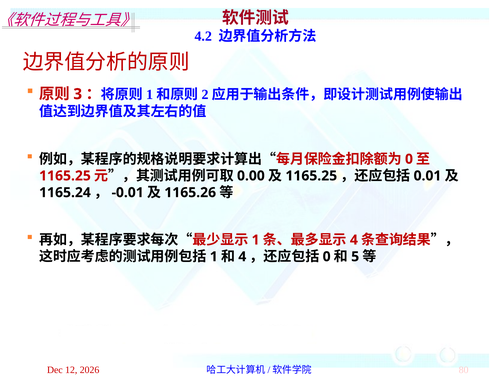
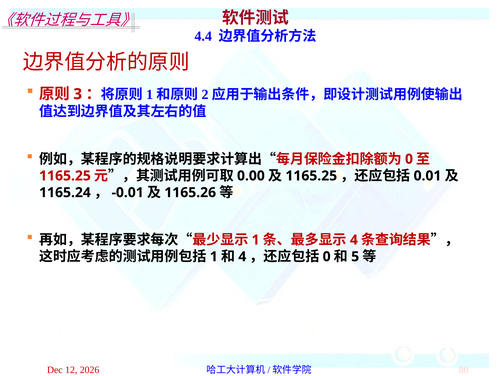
4.2: 4.2 -> 4.4 (203, 36)
